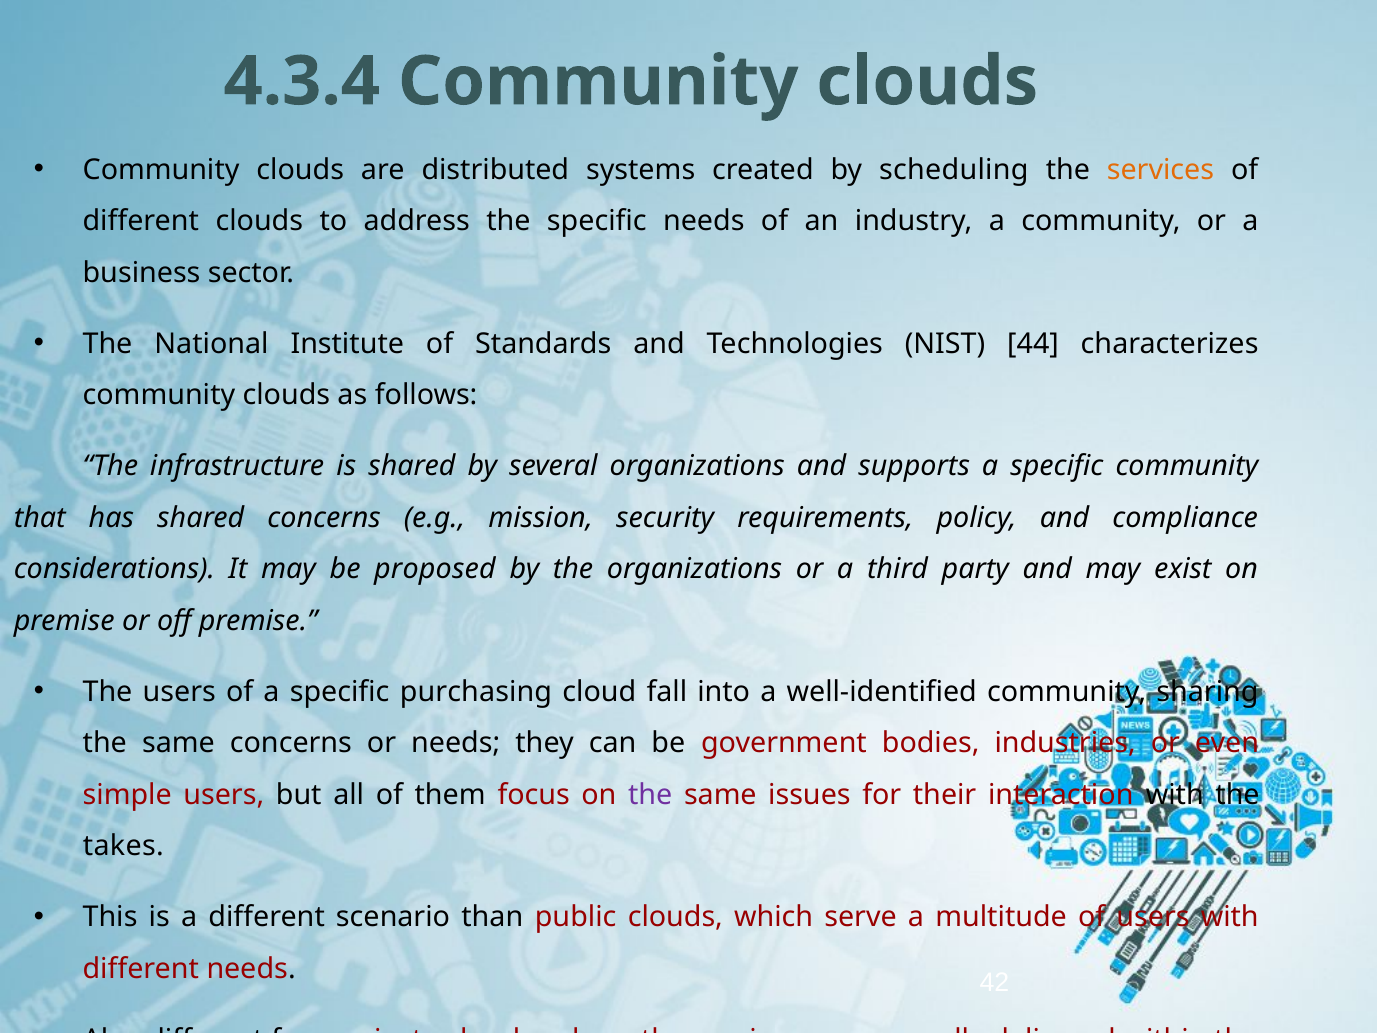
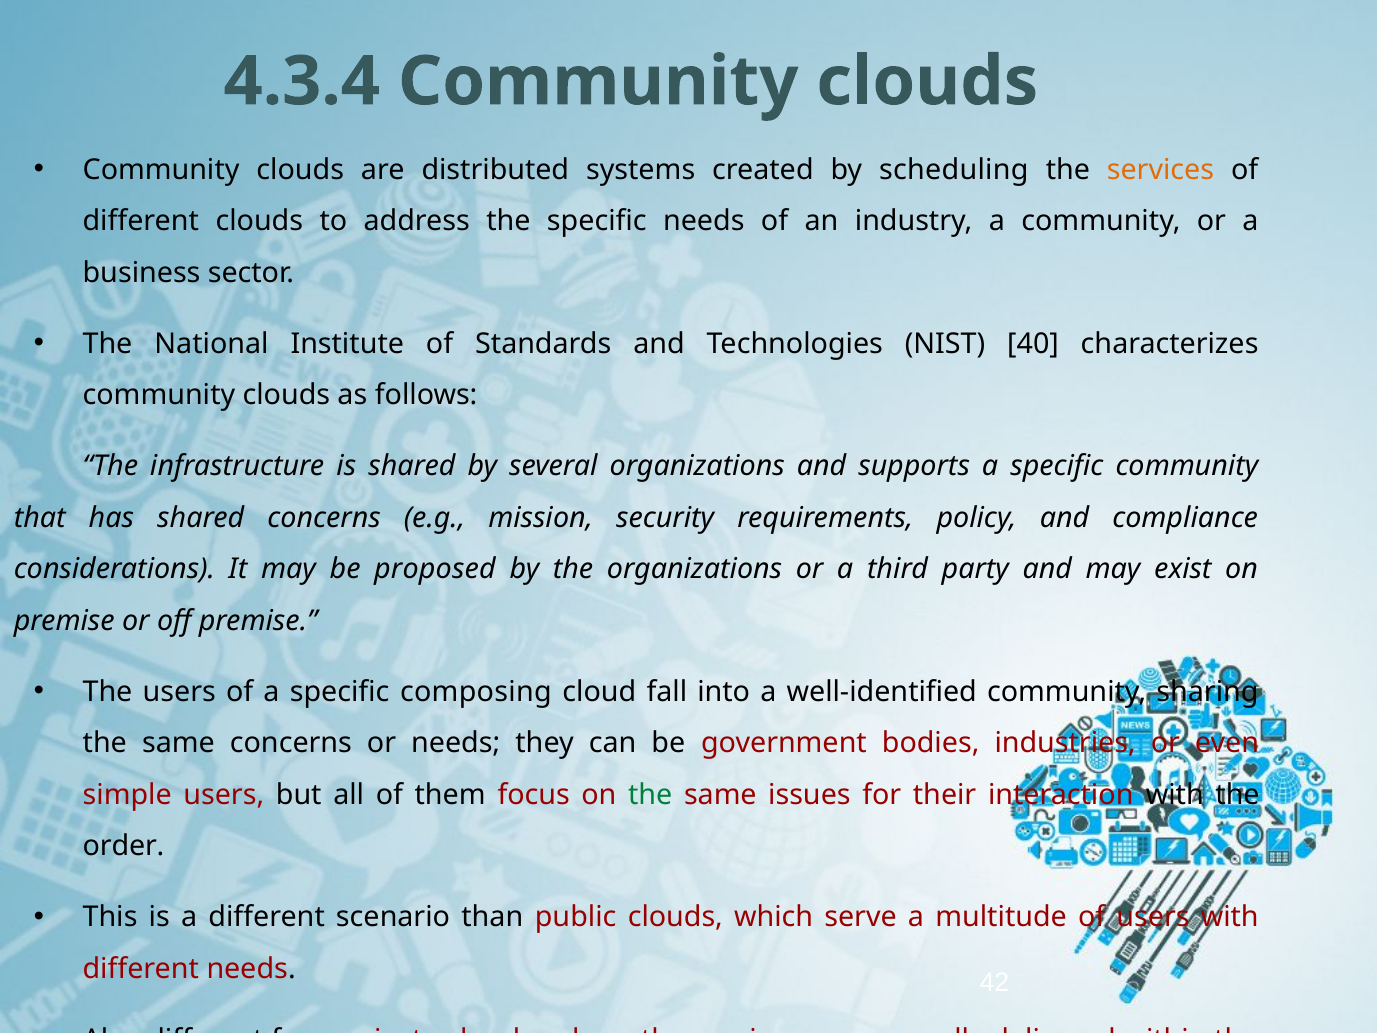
44: 44 -> 40 (1033, 344)
purchasing: purchasing -> composing (476, 691)
the colour: purple -> green (650, 795)
takes: takes -> order (124, 846)
